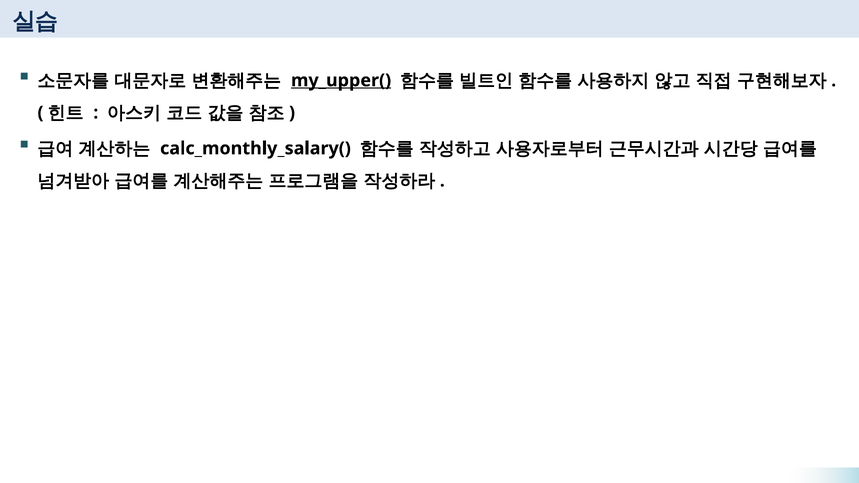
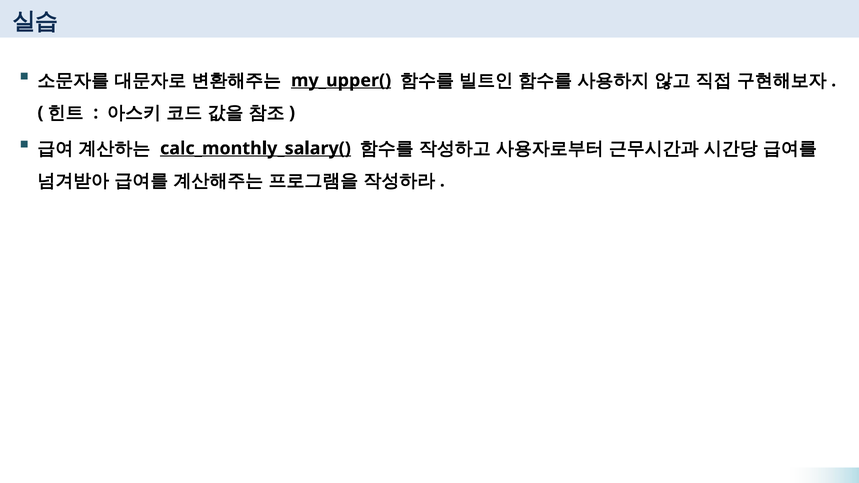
calc_monthly_salary( underline: none -> present (255, 148)
